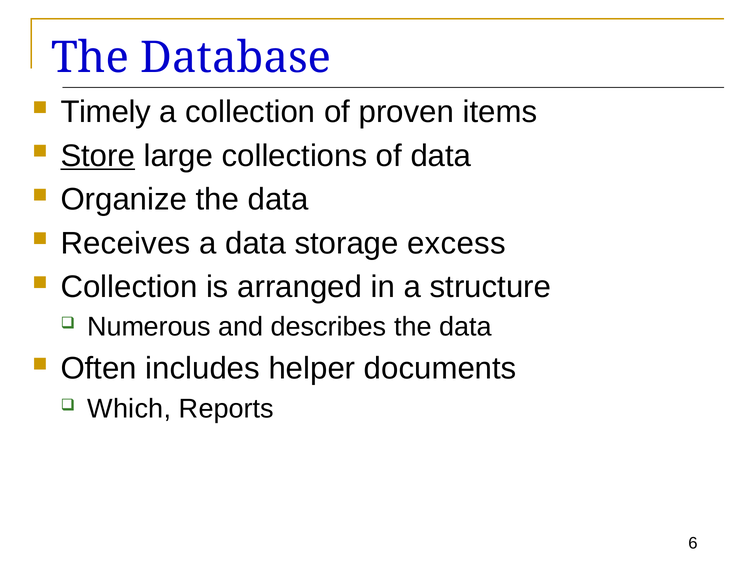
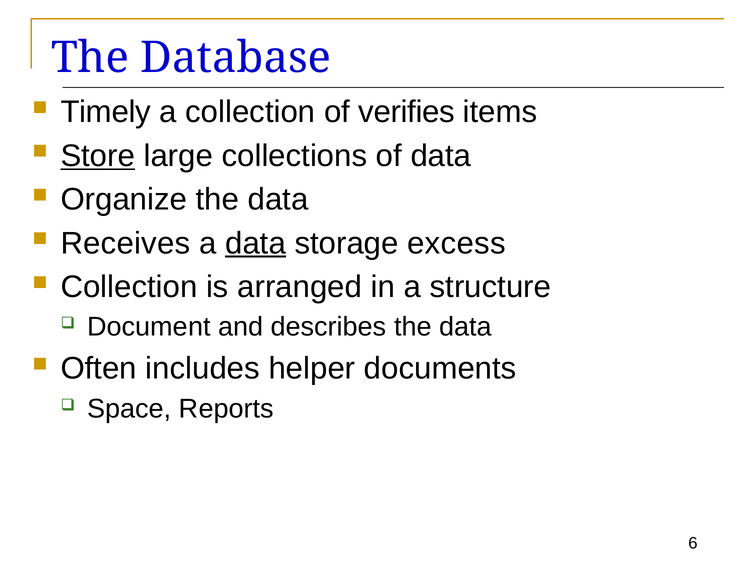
proven: proven -> verifies (407, 112)
data underline: none -> present (256, 243)
Numerous: Numerous -> Document (149, 327)
Which: Which -> Space (129, 408)
